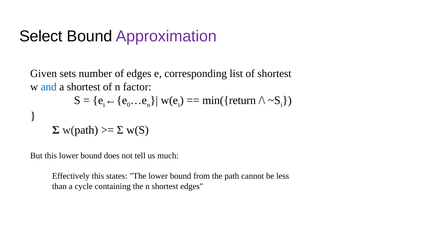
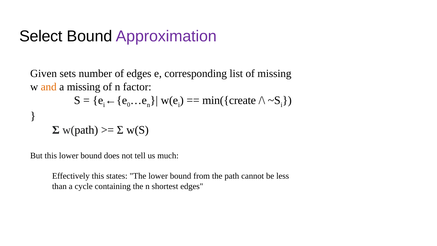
of shortest: shortest -> missing (274, 74)
and colour: blue -> orange (49, 87)
a shortest: shortest -> missing (84, 87)
min({return: min({return -> min({create (229, 100)
